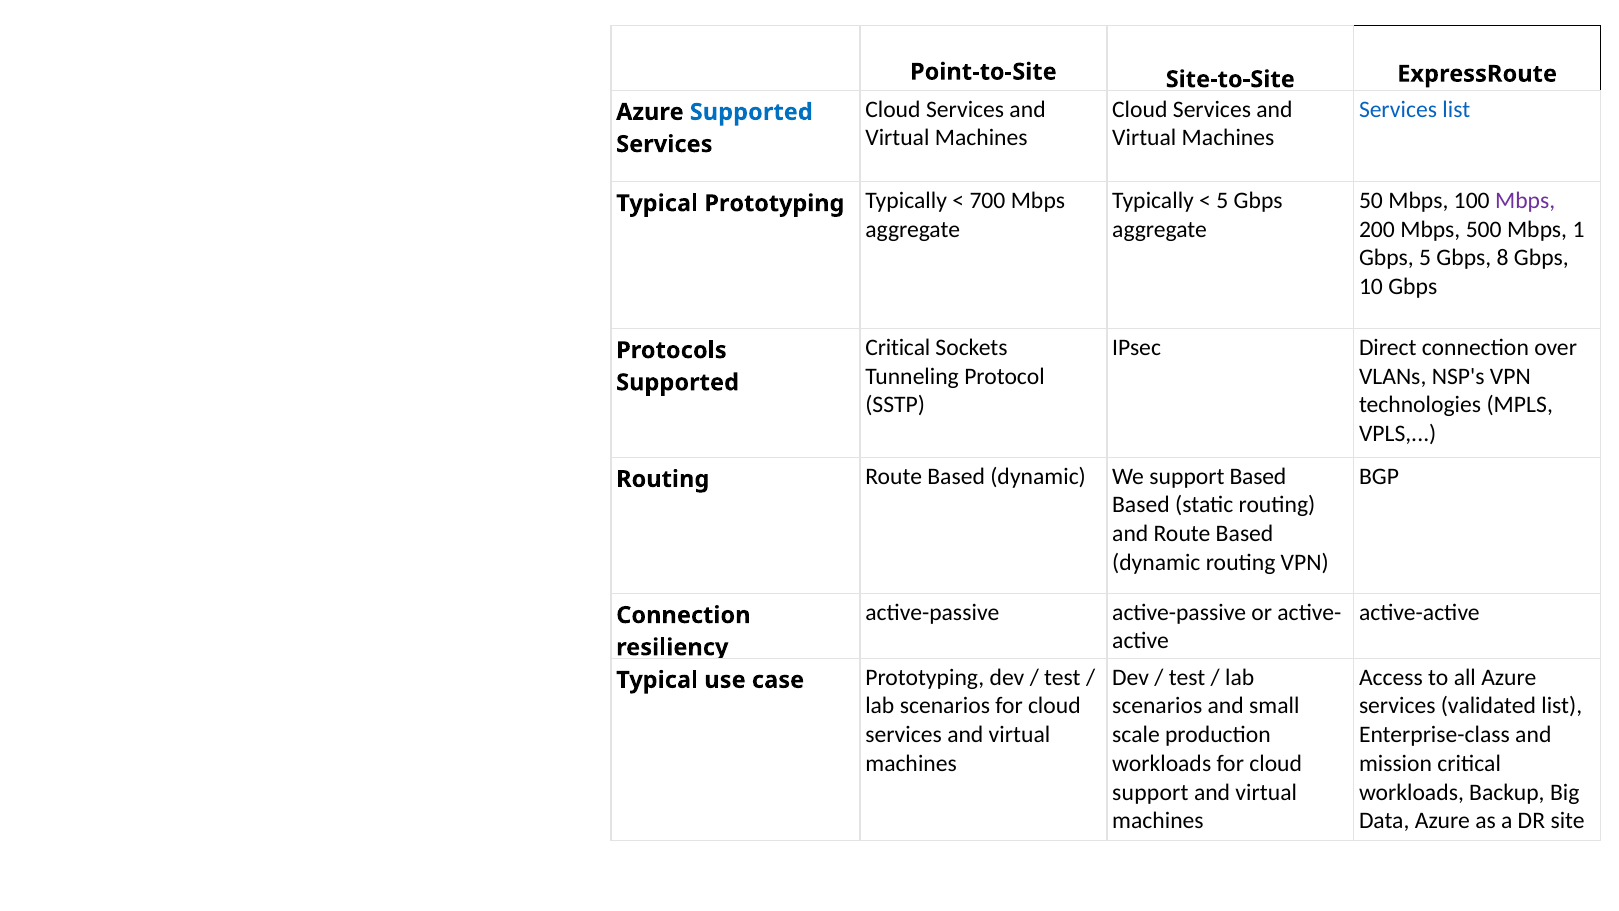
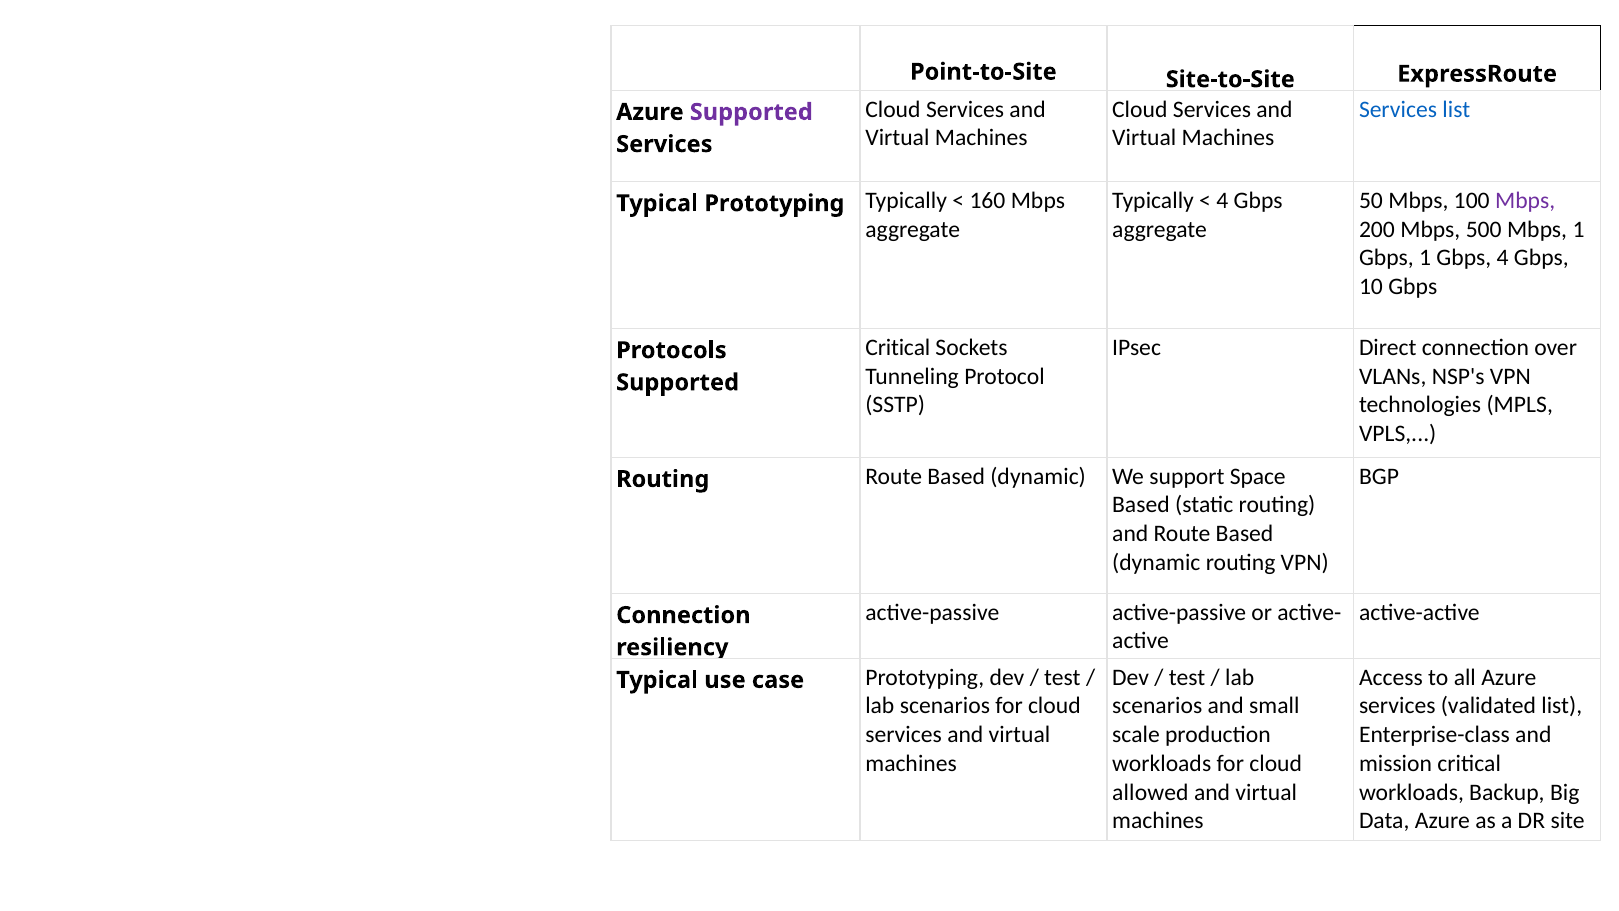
Supported colour: blue -> purple (751, 112)
5: 5 -> 4 (1222, 201)
700: 700 -> 160 (987, 201)
Gbps 5: 5 -> 1 (1425, 258)
Gbps 8: 8 -> 4 (1503, 258)
support Based: Based -> Space (1258, 476)
support: support -> allowed (1150, 792)
